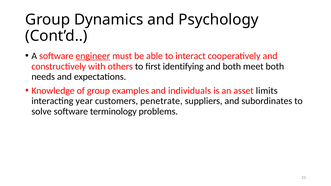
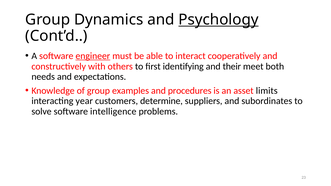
Psychology underline: none -> present (219, 20)
and both: both -> their (232, 66)
individuals: individuals -> procedures (190, 91)
penetrate: penetrate -> determine (161, 101)
terminology: terminology -> intelligence (113, 112)
